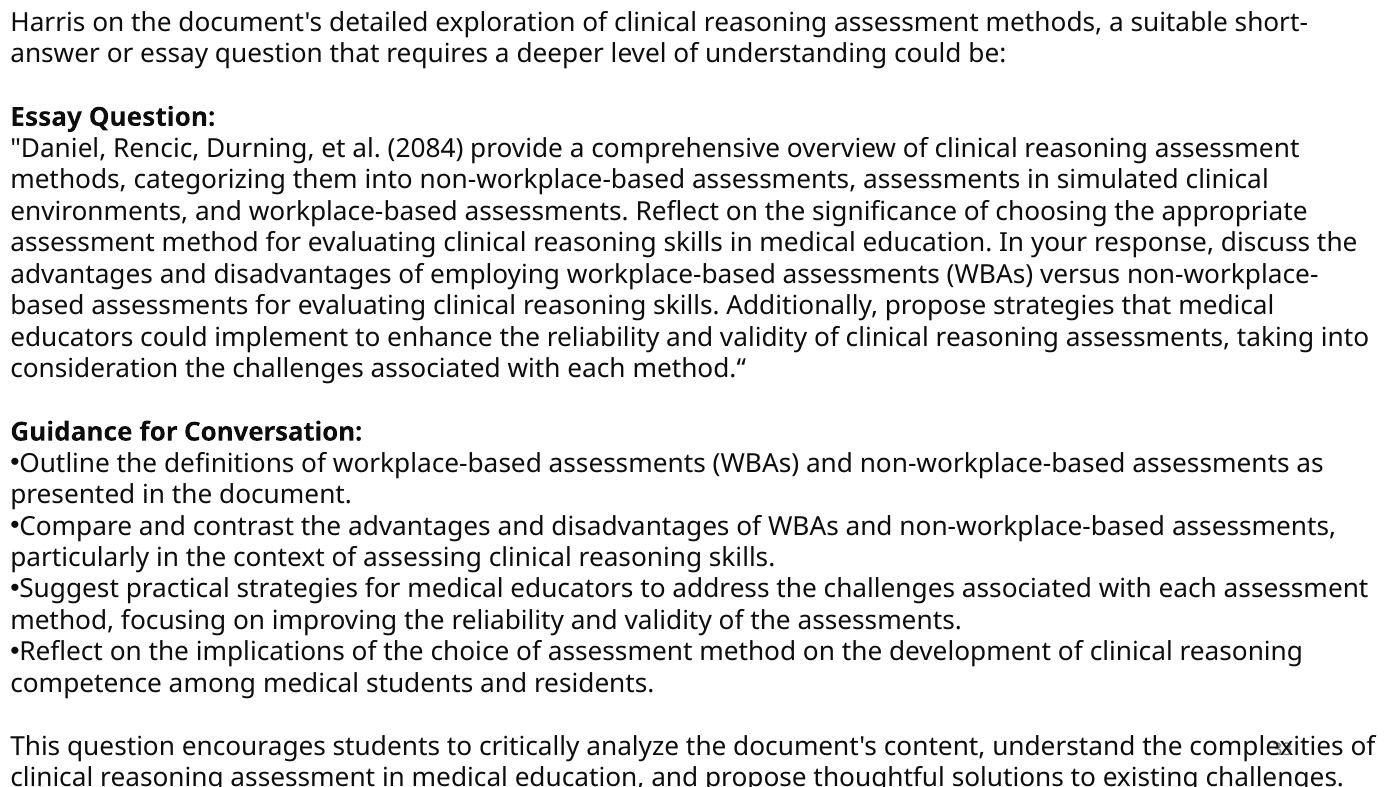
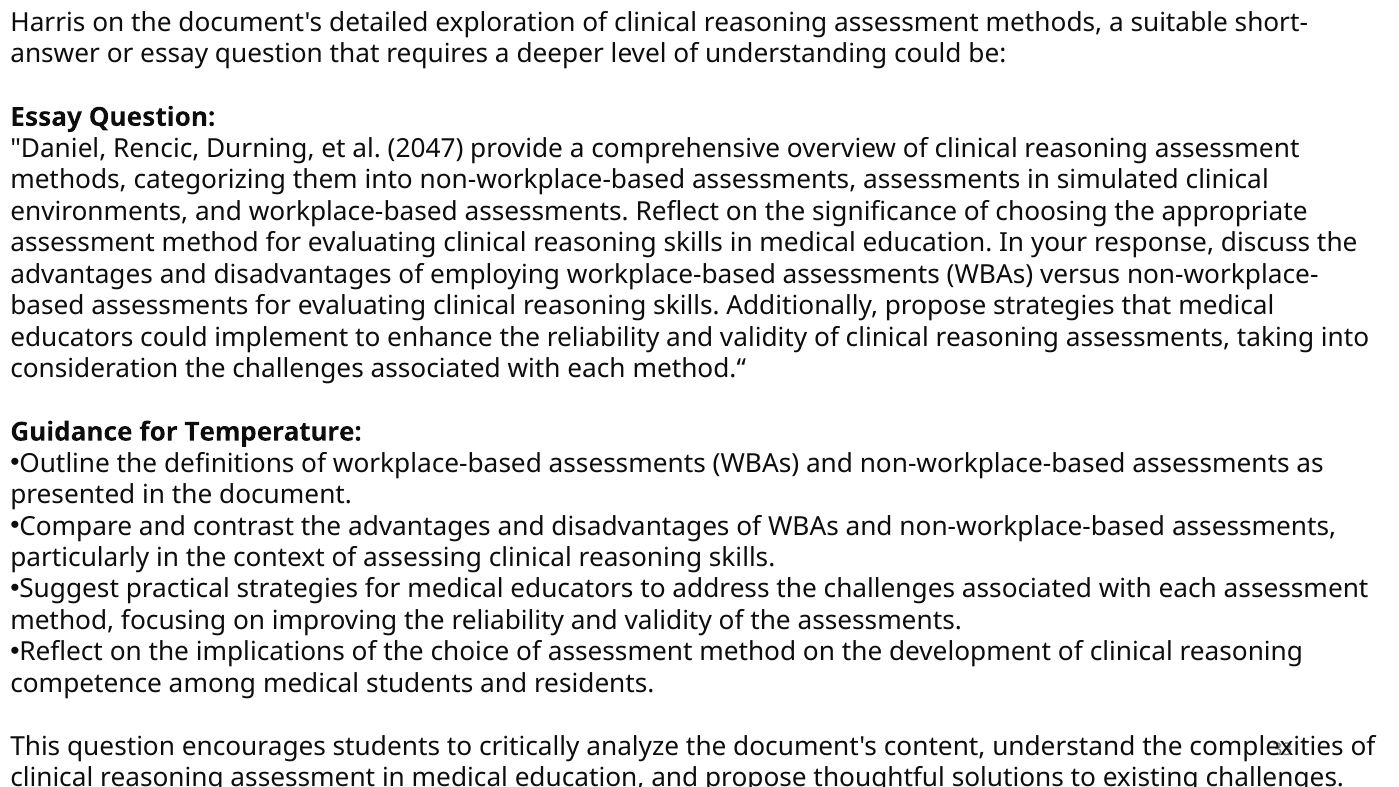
2084: 2084 -> 2047 (426, 149)
Conversation: Conversation -> Temperature (273, 432)
